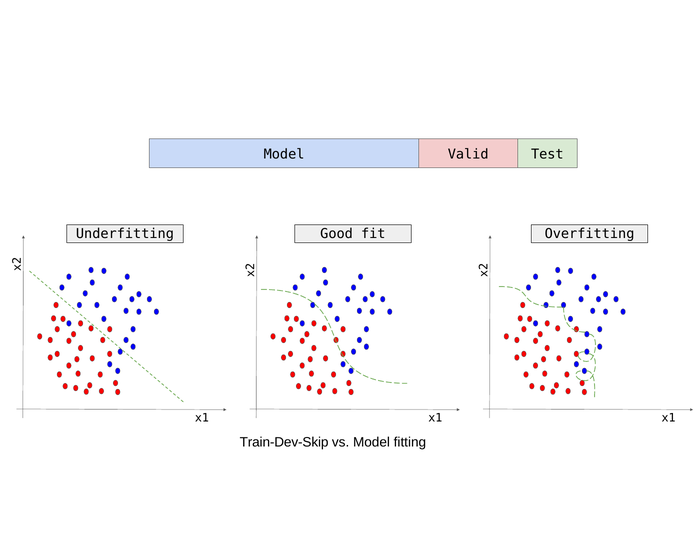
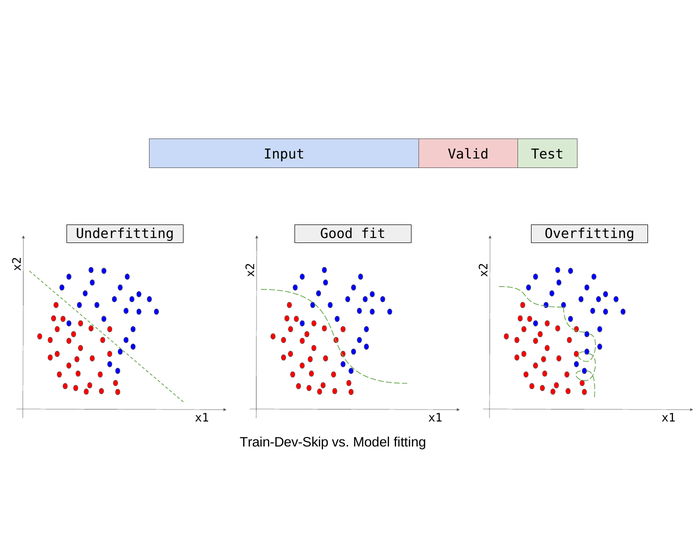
Model: Model -> Input (284, 154)
